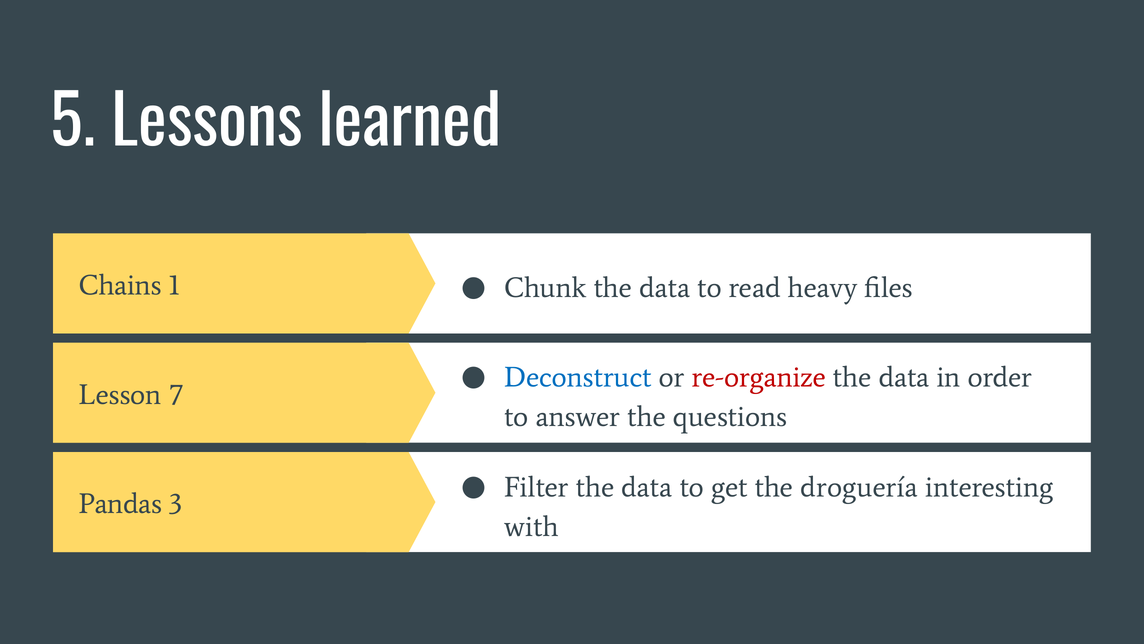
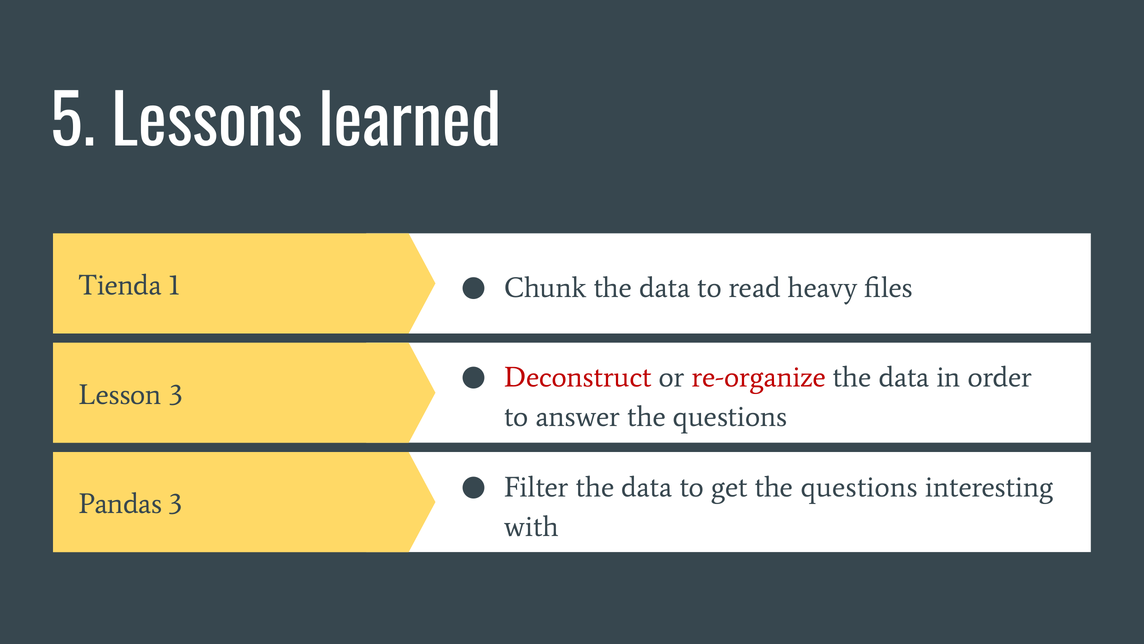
Chains: Chains -> Tienda (120, 285)
Deconstruct colour: blue -> red (578, 377)
Lesson 7: 7 -> 3 (176, 394)
get the droguería: droguería -> questions (859, 487)
